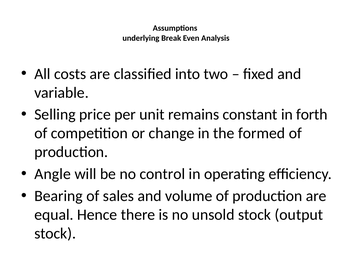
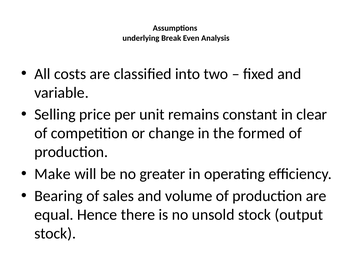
forth: forth -> clear (312, 115)
Angle: Angle -> Make (53, 174)
control: control -> greater (162, 174)
